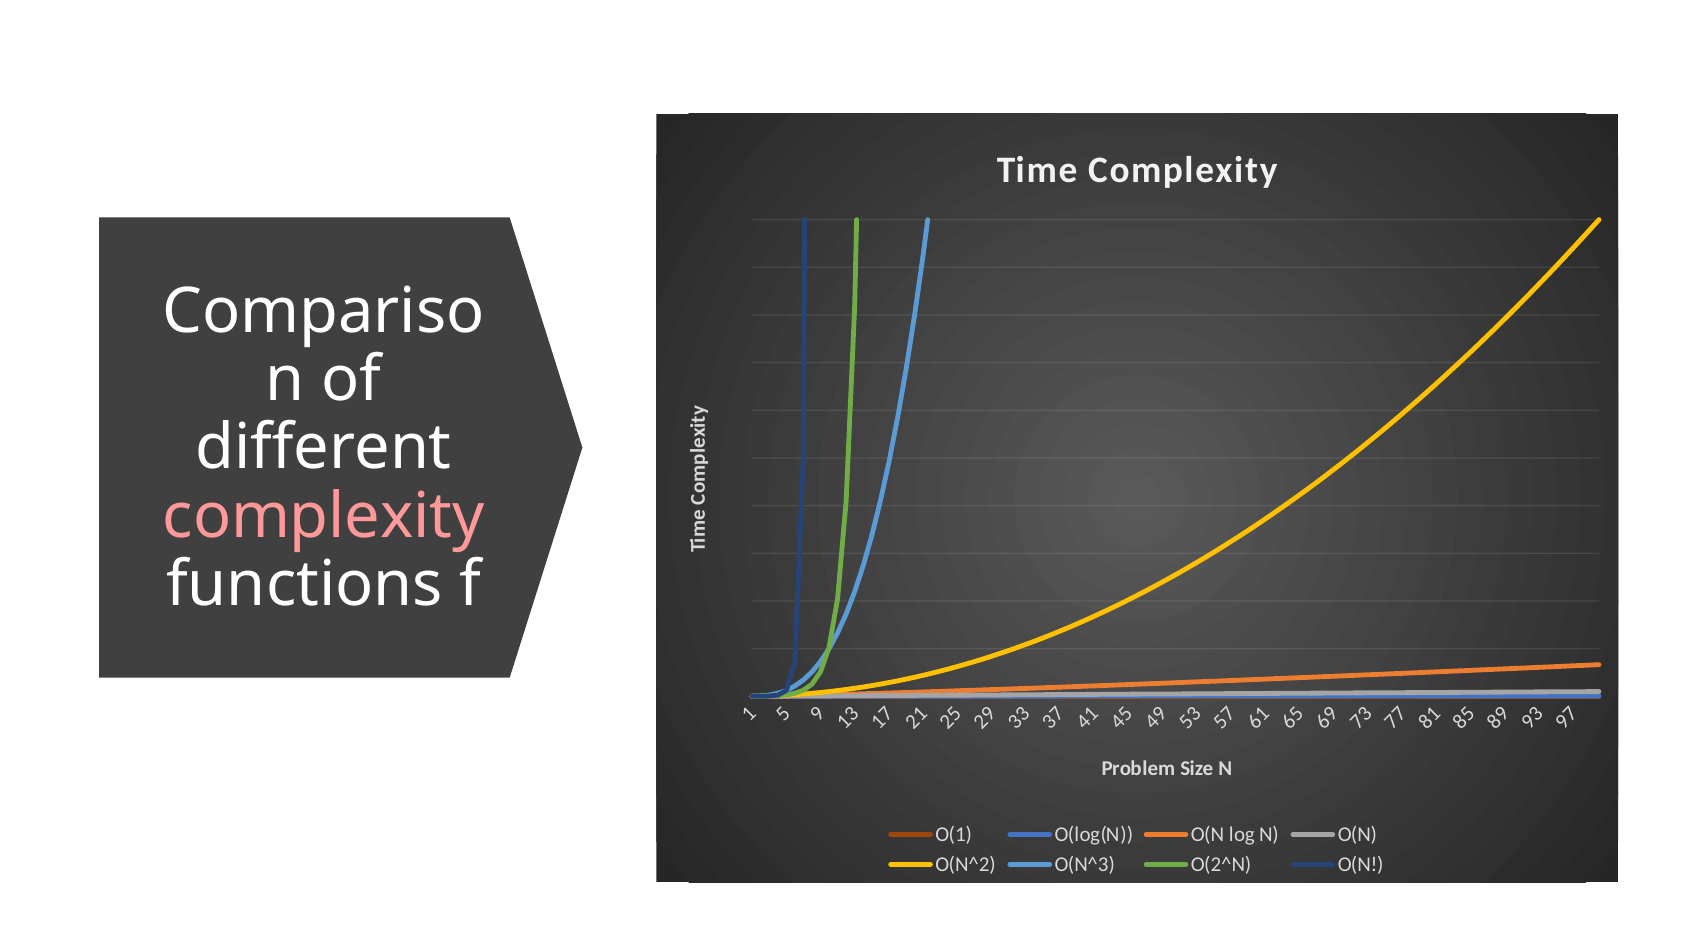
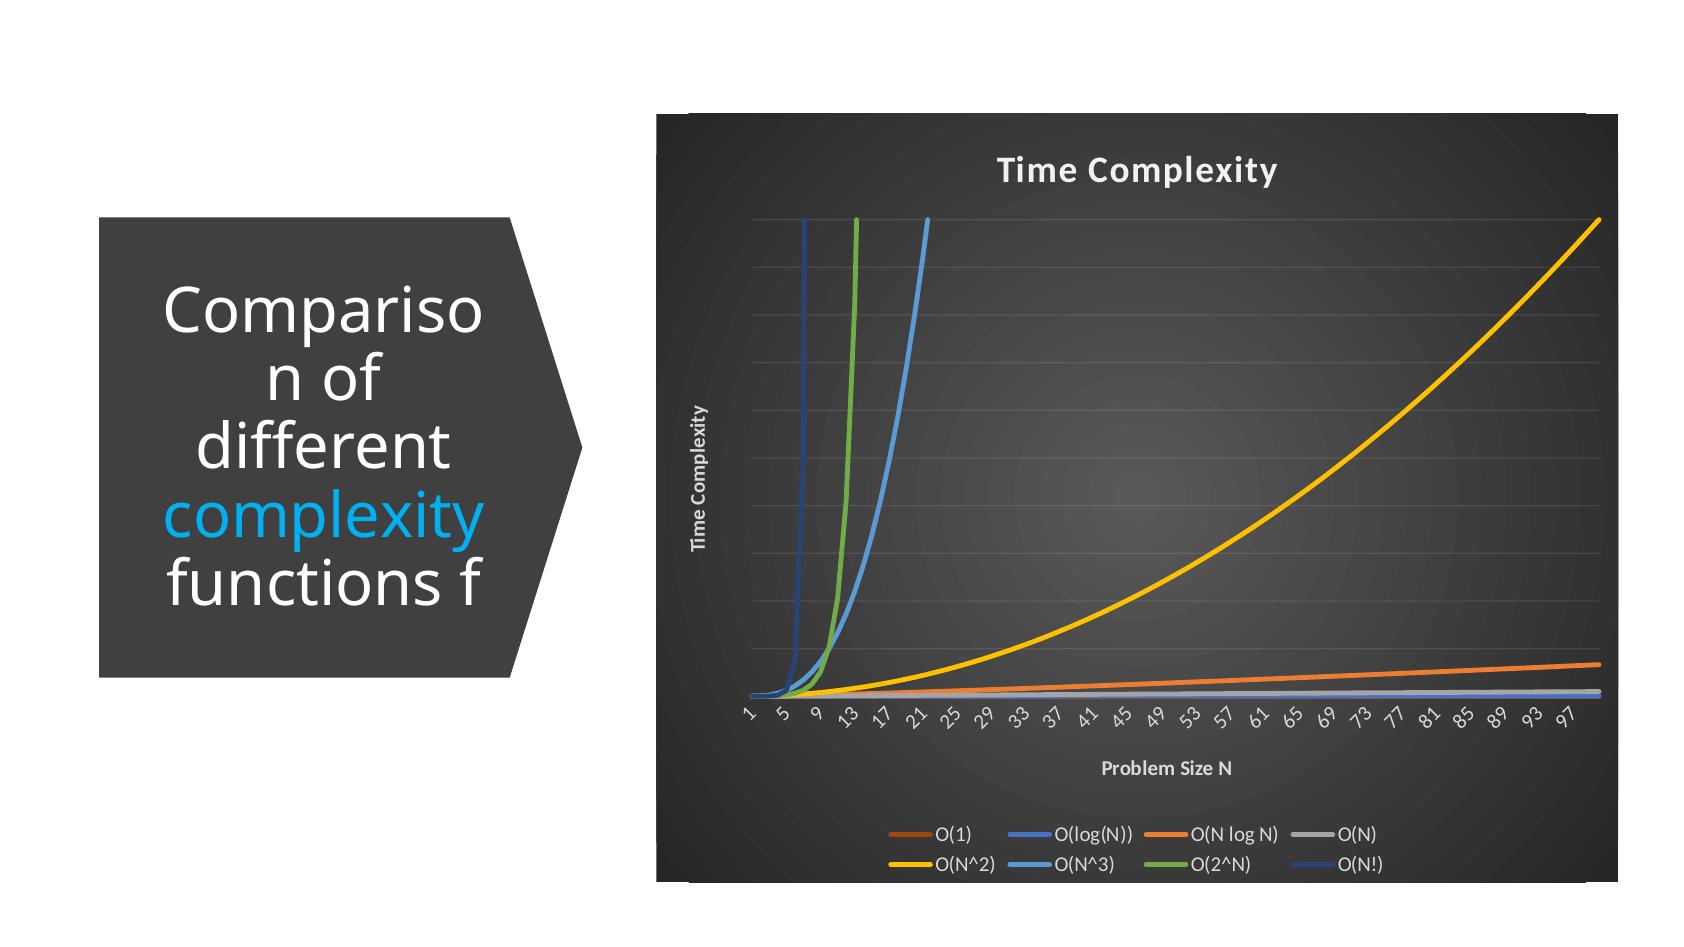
complexity colour: pink -> light blue (324, 516)
